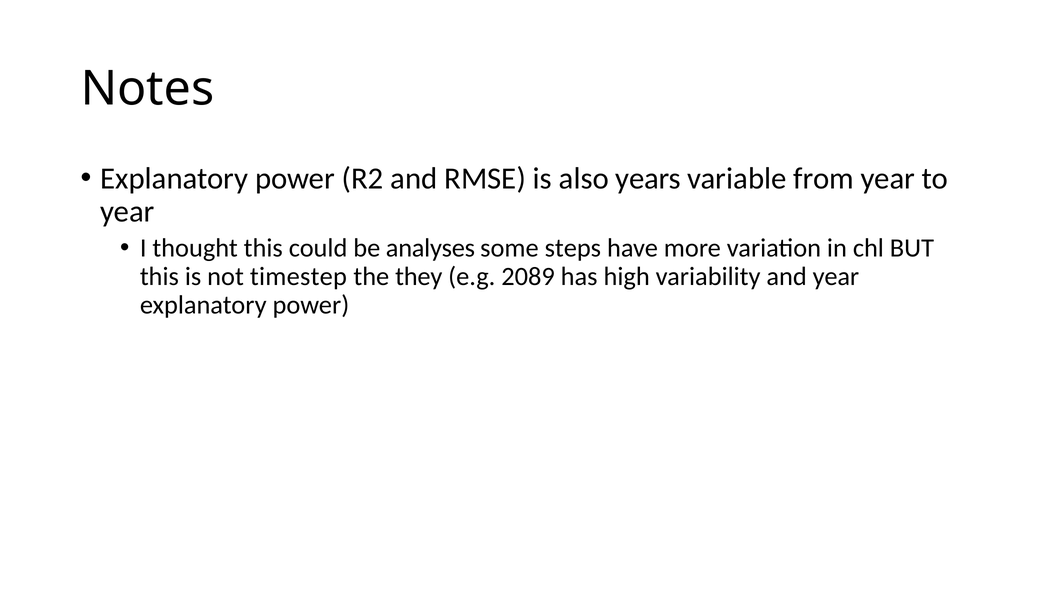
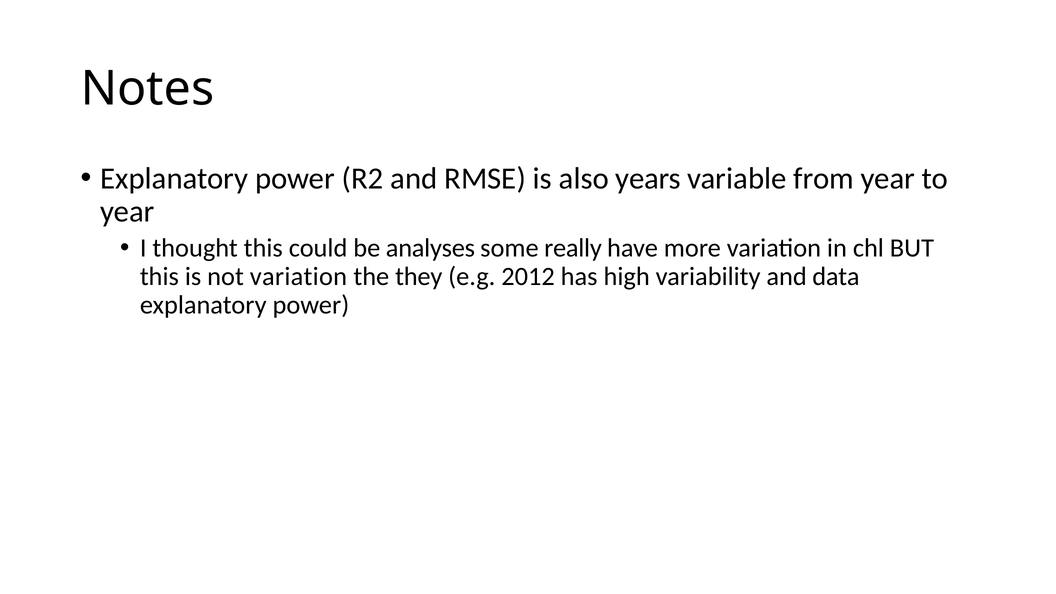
steps: steps -> really (573, 248)
not timestep: timestep -> variation (298, 277)
2089: 2089 -> 2012 (528, 277)
and year: year -> data (836, 277)
